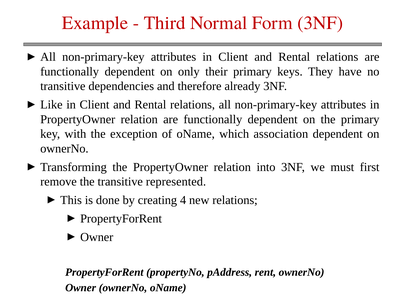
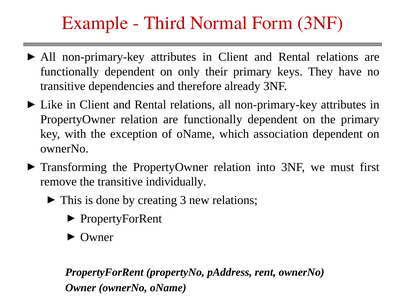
represented: represented -> individually (176, 182)
4: 4 -> 3 (183, 200)
